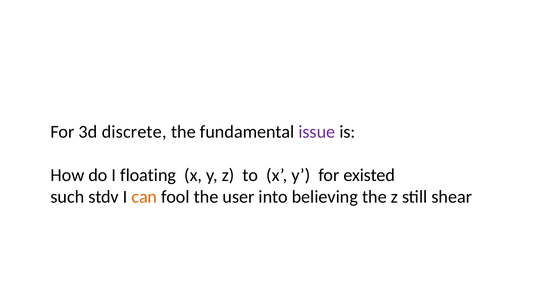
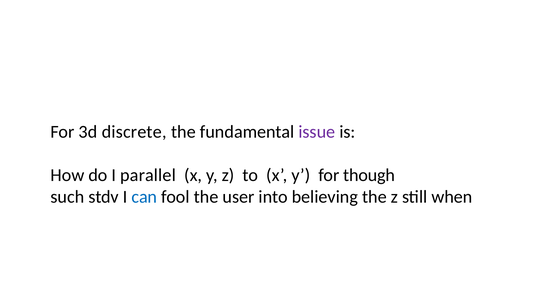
floating: floating -> parallel (148, 175)
existed: existed -> though (369, 175)
can colour: orange -> blue (144, 197)
shear: shear -> when (452, 197)
